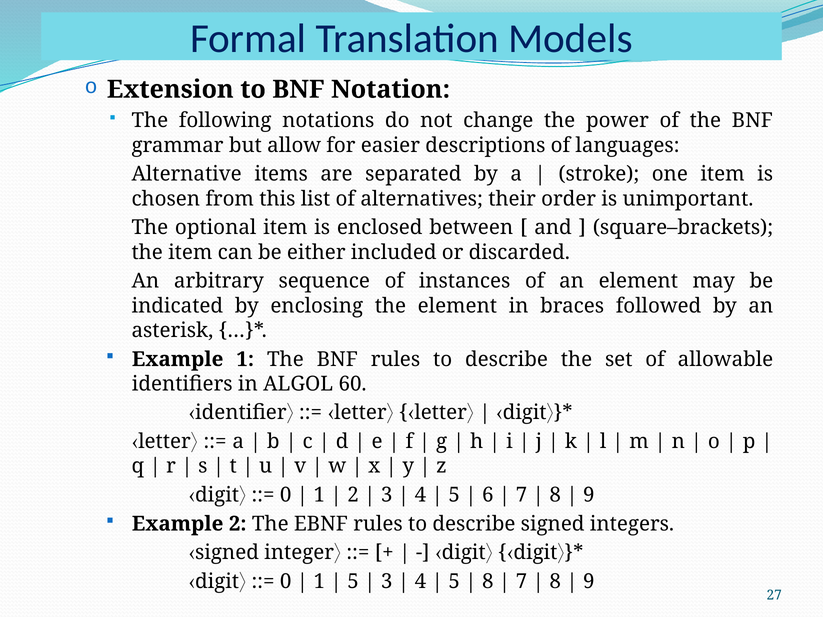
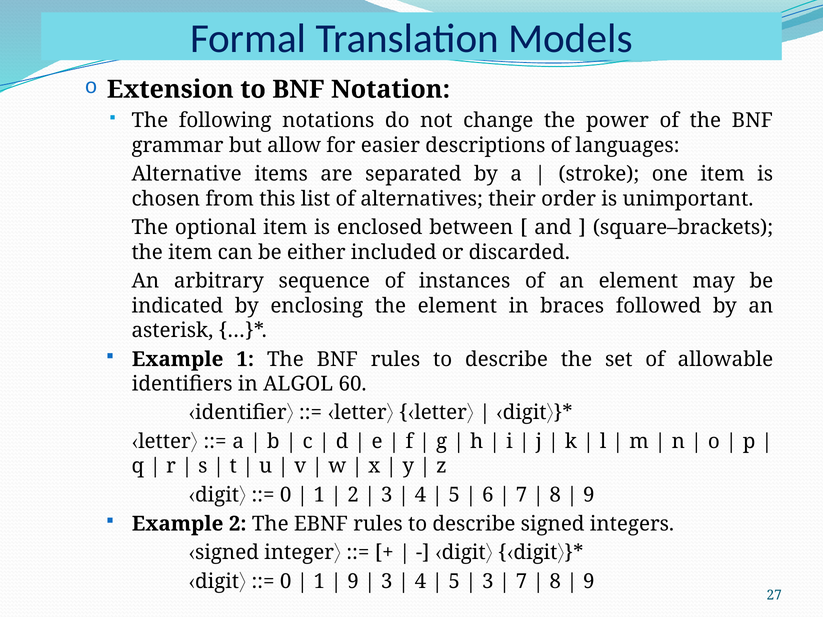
5: 5 -> 9 (353, 582)
8: 8 -> 3 (488, 582)
